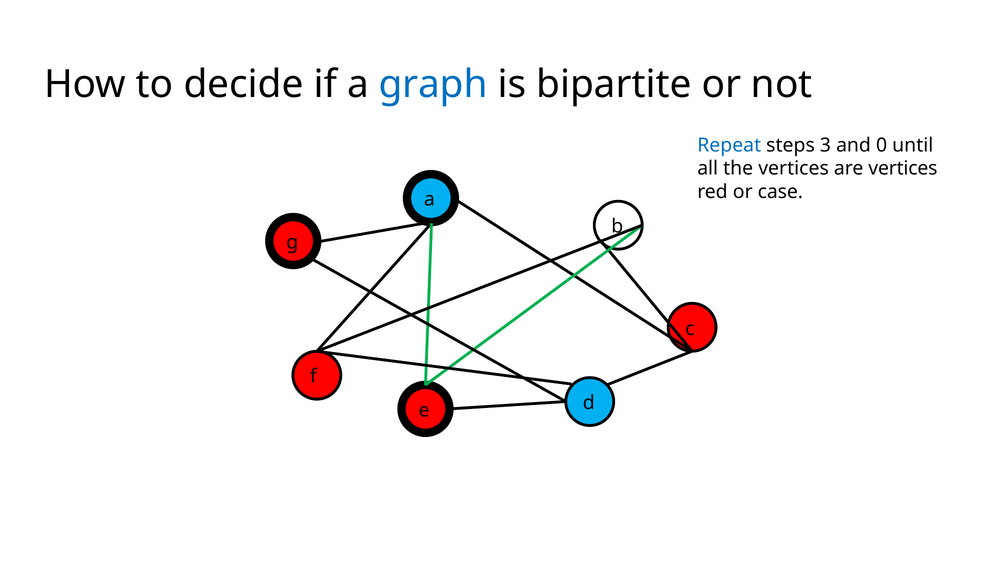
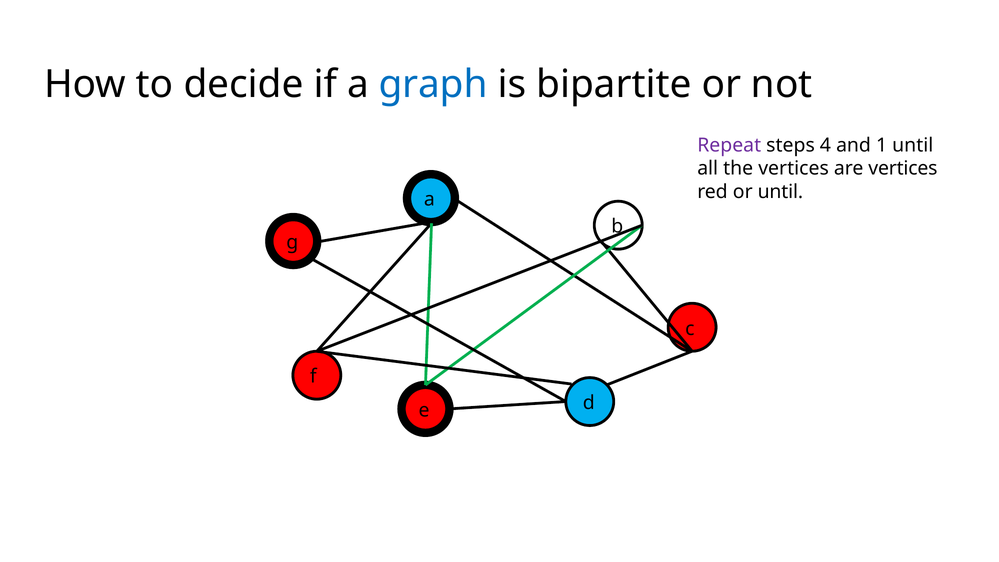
Repeat colour: blue -> purple (729, 145)
3: 3 -> 4 (825, 145)
0: 0 -> 1 (882, 145)
or case: case -> until (780, 192)
